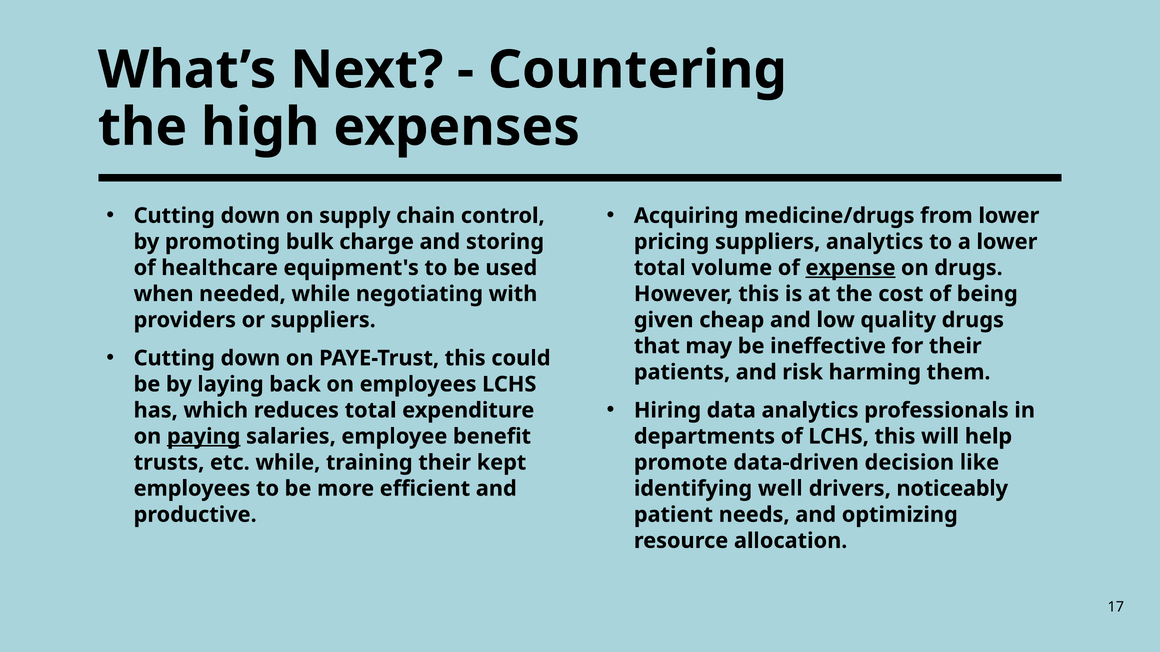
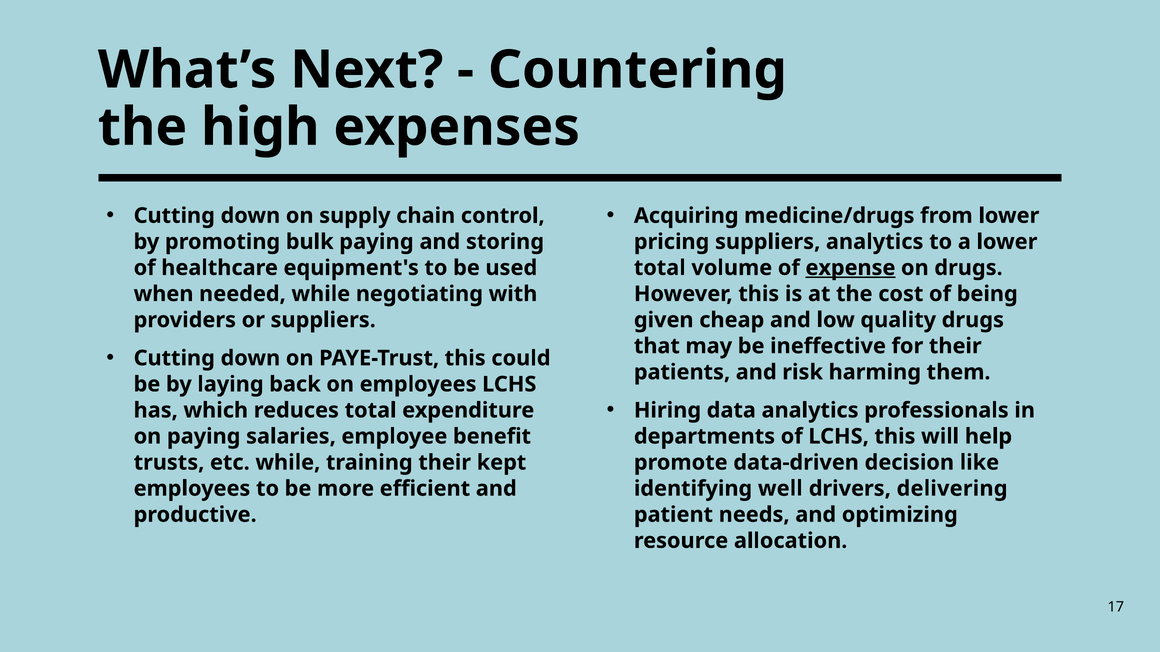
bulk charge: charge -> paying (376, 242)
paying underline: present -> none (204, 437)
noticeably: noticeably -> delivering (952, 489)
